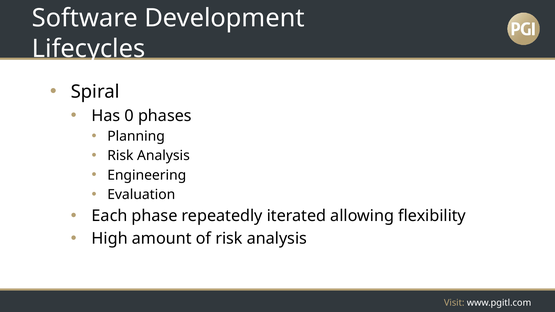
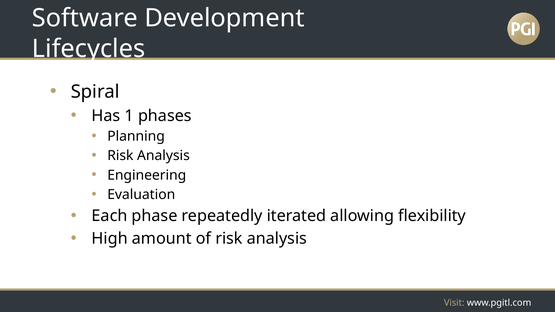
0: 0 -> 1 (129, 116)
